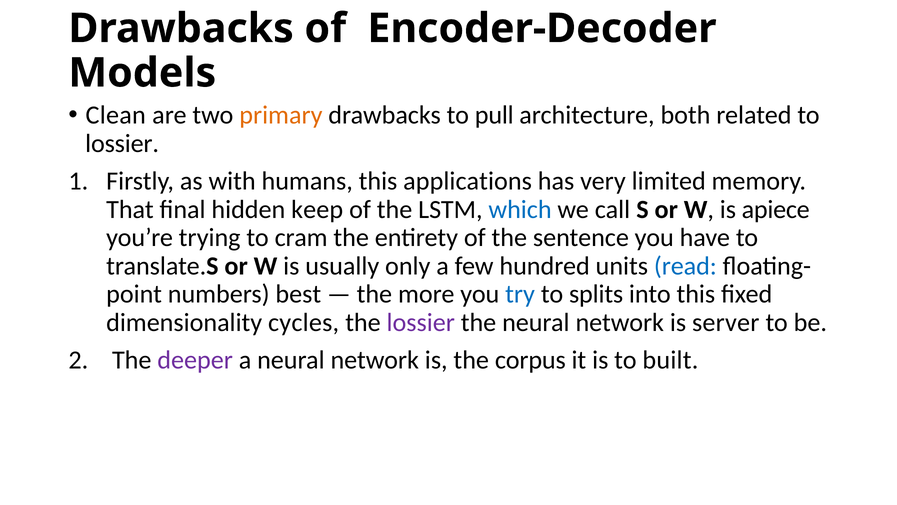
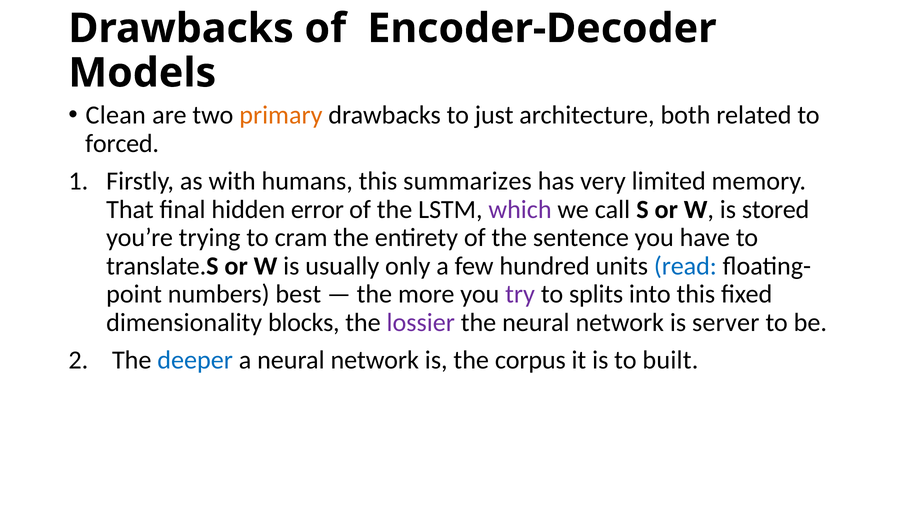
pull: pull -> just (494, 115)
lossier: lossier -> forced (122, 143)
applications: applications -> summarizes (468, 181)
keep: keep -> error (317, 209)
which colour: blue -> purple (520, 209)
apiece: apiece -> stored (776, 209)
try colour: blue -> purple (520, 294)
cycles: cycles -> blocks (304, 322)
deeper colour: purple -> blue (195, 360)
